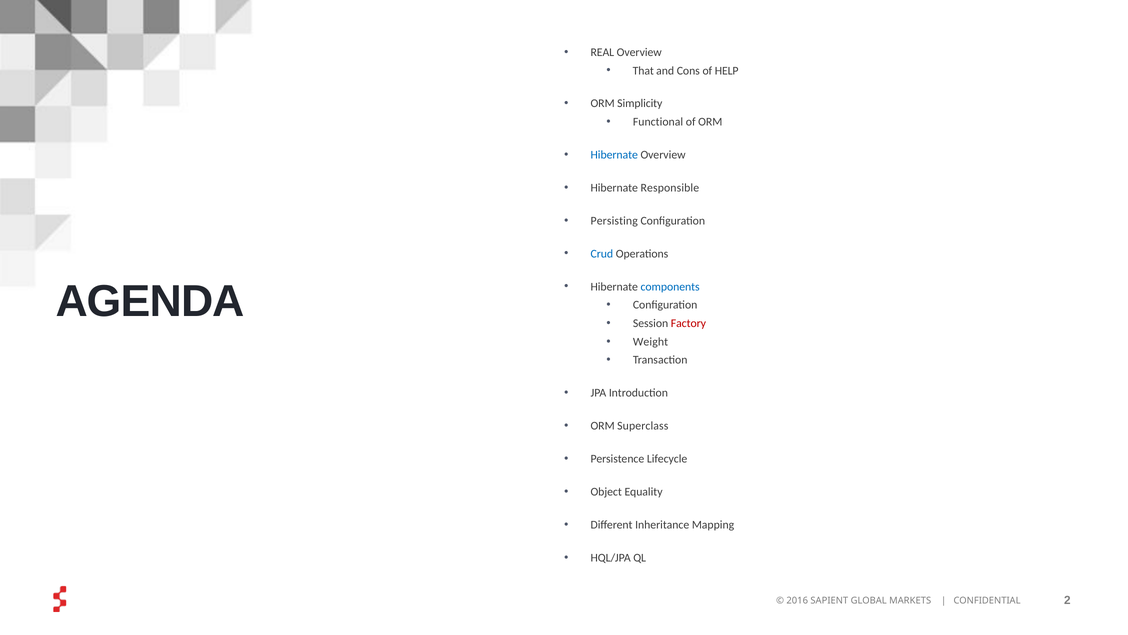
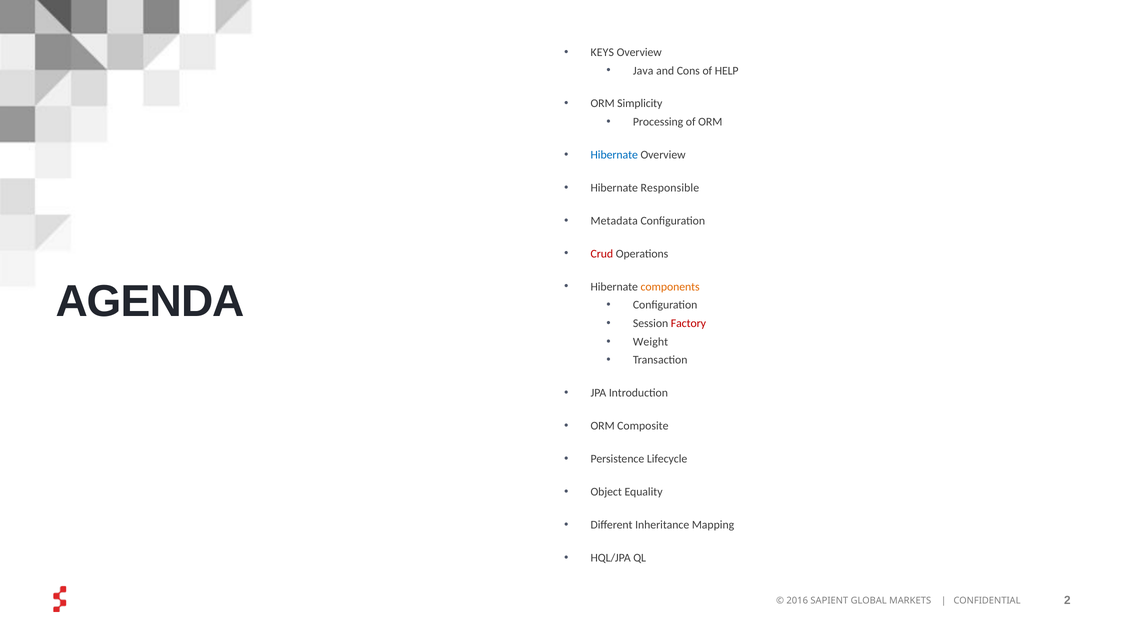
REAL: REAL -> KEYS (602, 52)
That: That -> Java (643, 71)
Functional: Functional -> Processing (658, 122)
Persisting: Persisting -> Metadata (614, 221)
Crud colour: blue -> red (602, 254)
components colour: blue -> orange (670, 286)
Superclass: Superclass -> Composite (643, 426)
